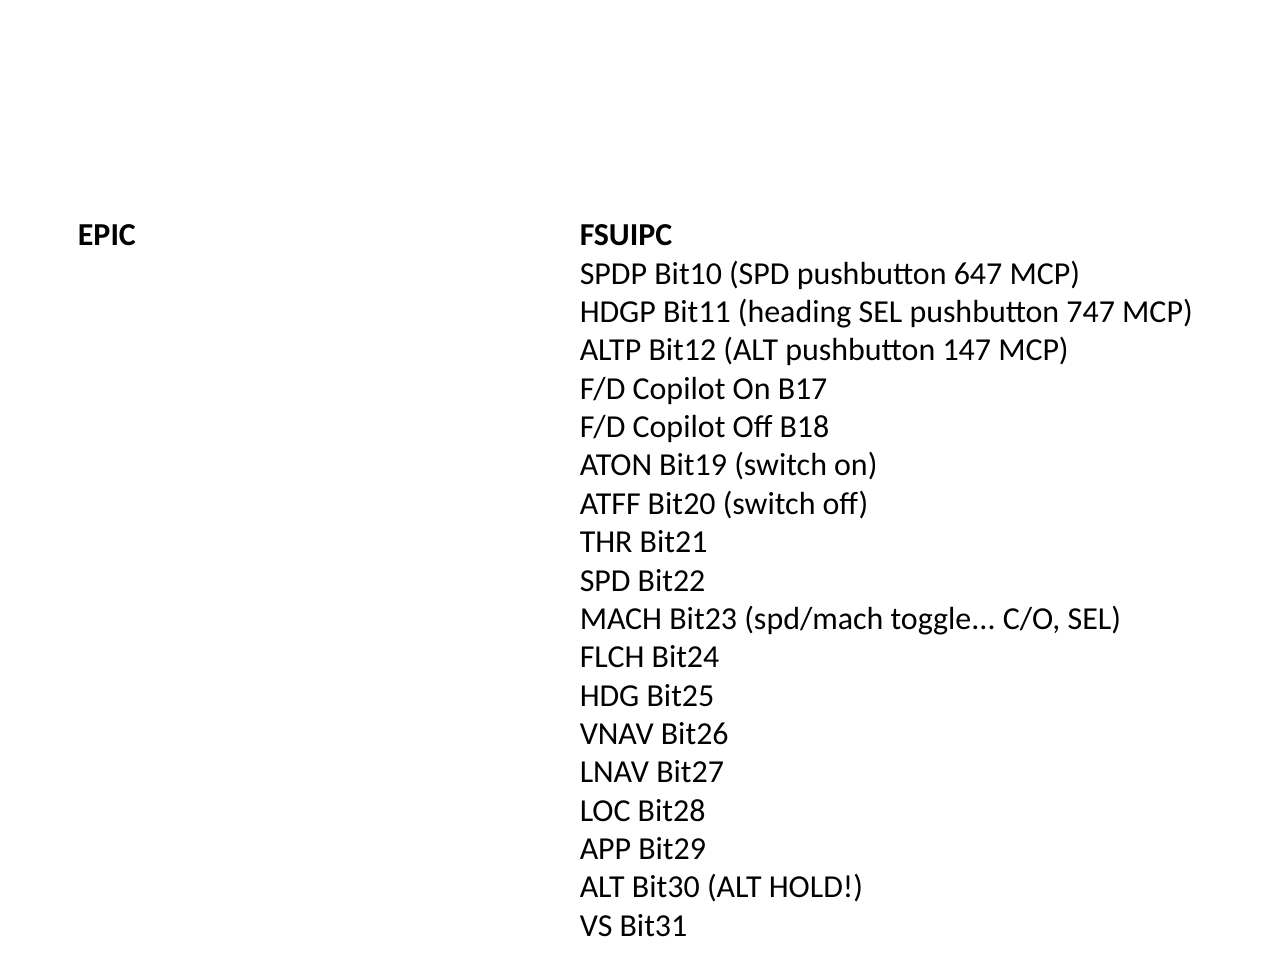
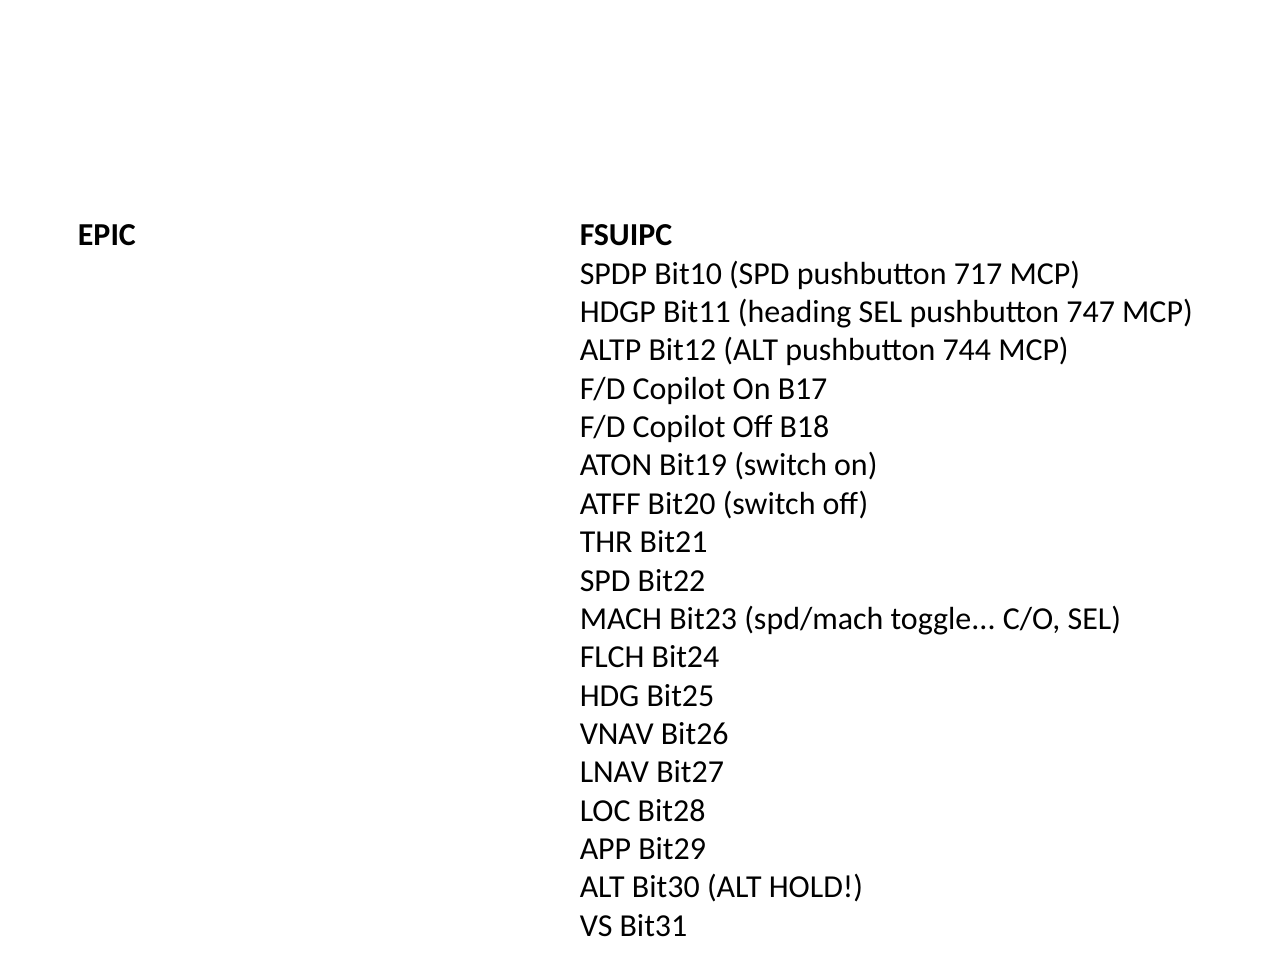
647: 647 -> 717 (978, 273)
147: 147 -> 744 (967, 350)
